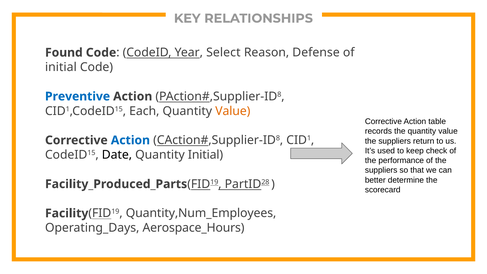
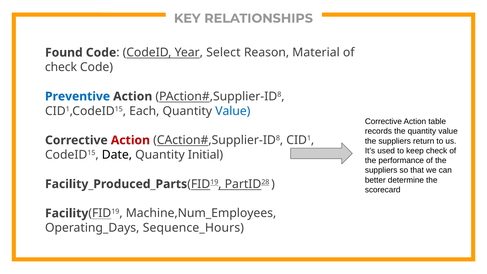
Defense: Defense -> Material (316, 53)
initial: initial -> check (61, 67)
Value colour: orange -> blue (233, 111)
Action colour: blue -> red (130, 140)
Quantity,Num_Employees: Quantity,Num_Employees -> Machine,Num_Employees (201, 213)
Aerospace_Hours: Aerospace_Hours -> Sequence_Hours (193, 228)
